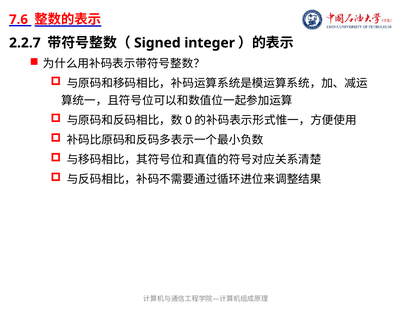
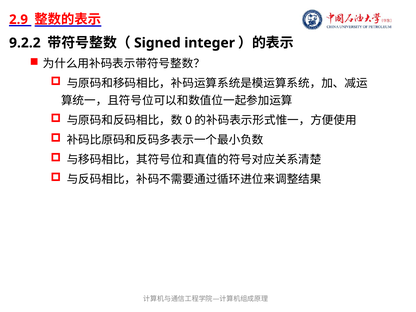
7.6: 7.6 -> 2.9 (19, 20)
2.2.7: 2.2.7 -> 9.2.2 (25, 43)
